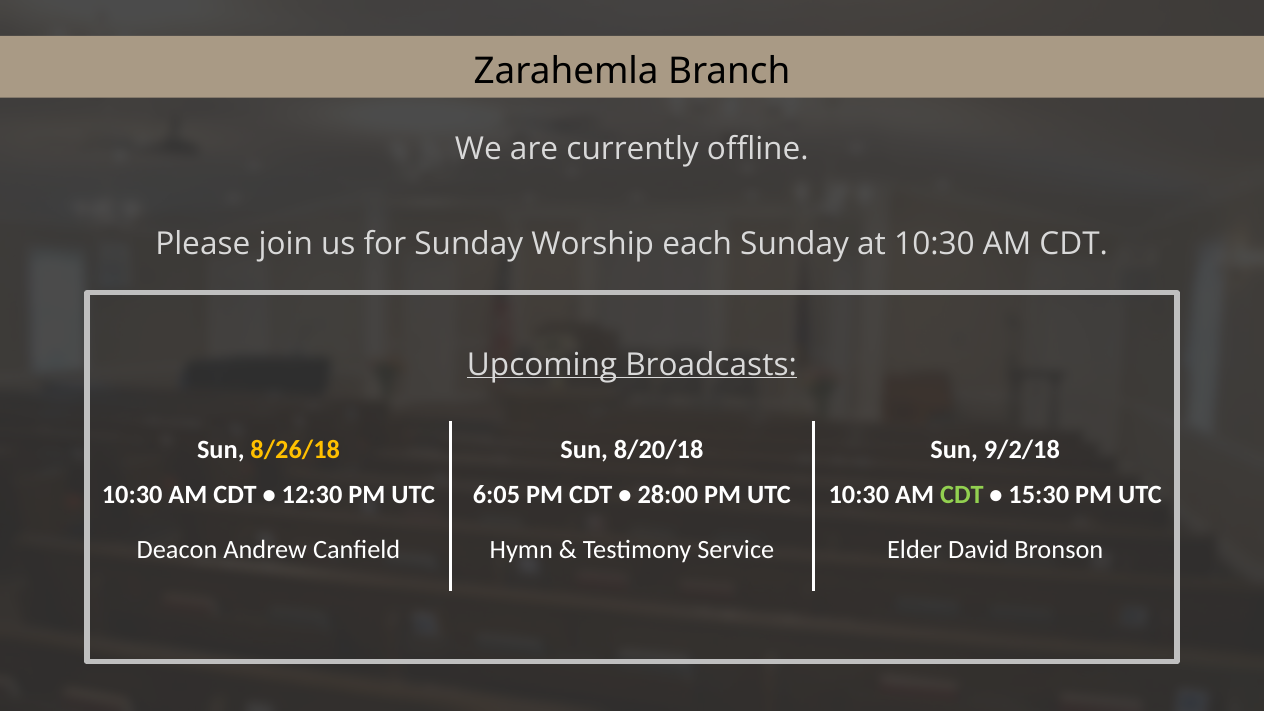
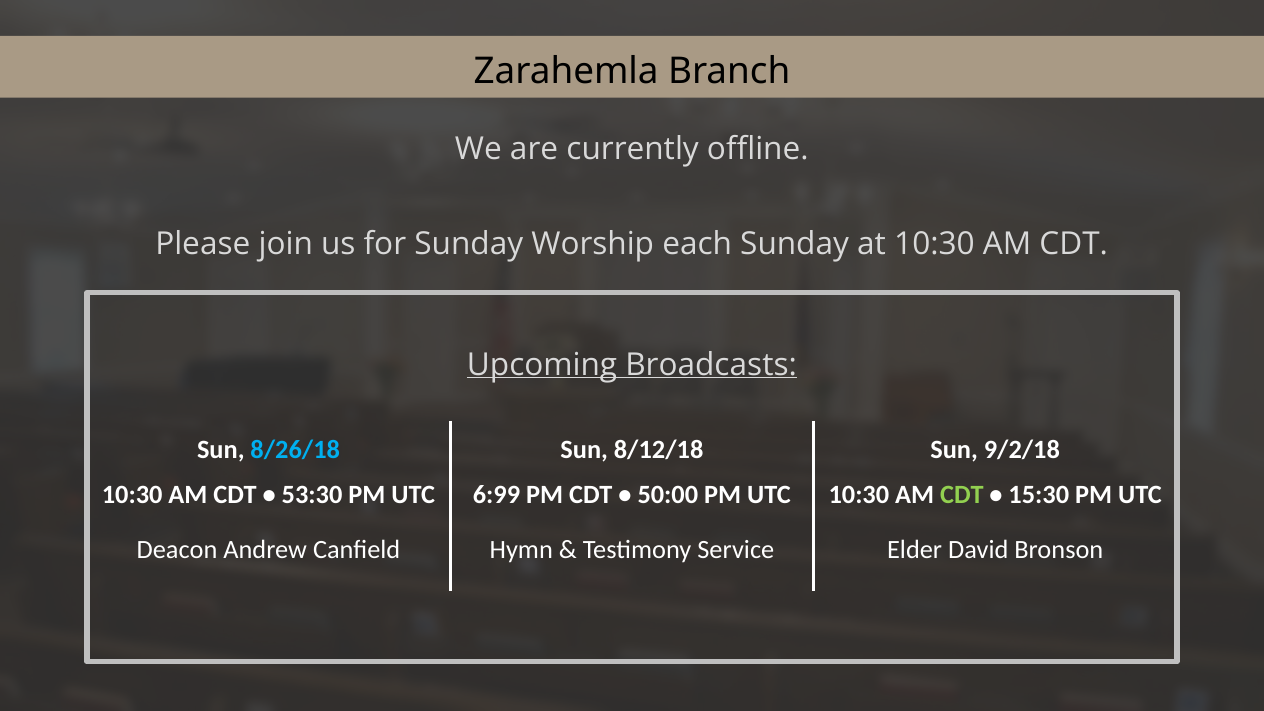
8/26/18 colour: yellow -> light blue (295, 449)
8/20/18: 8/20/18 -> 8/12/18 (659, 449)
12:30: 12:30 -> 53:30 (312, 495)
6:05: 6:05 -> 6:99 (496, 495)
28:00: 28:00 -> 50:00 (668, 495)
